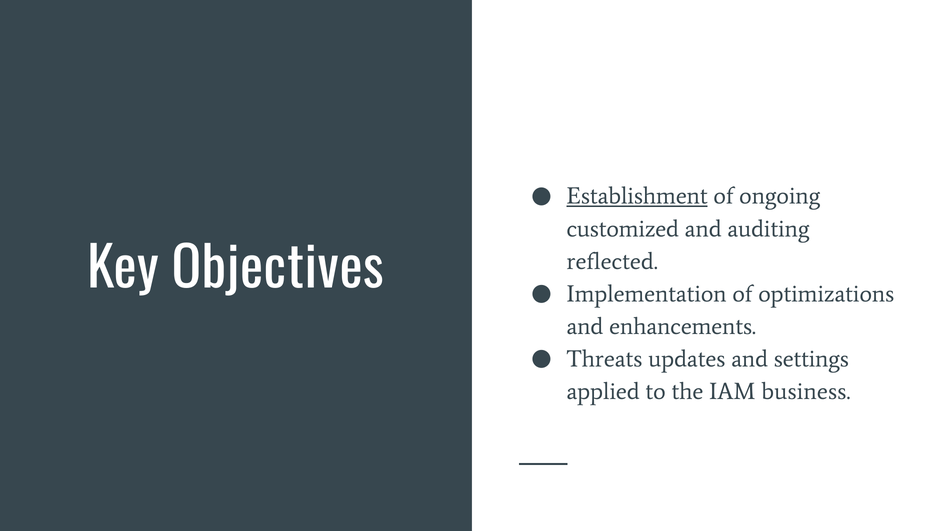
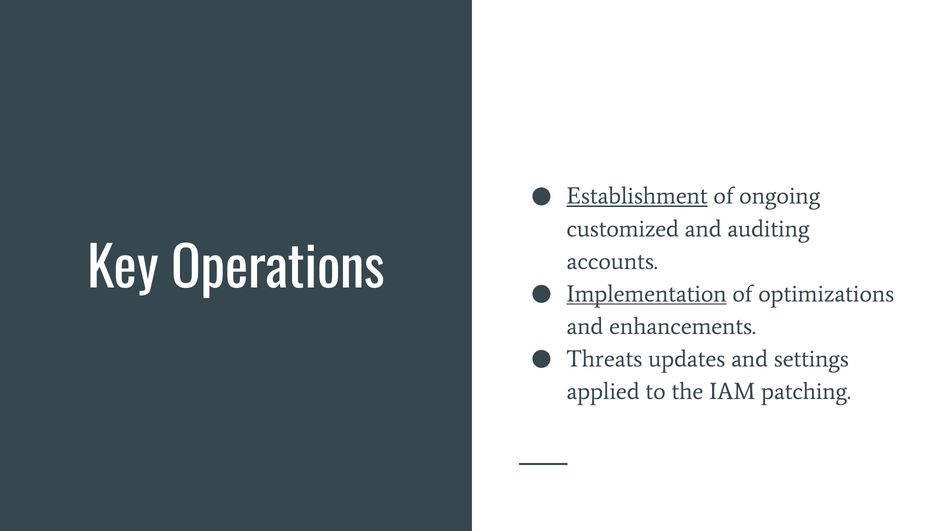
reflected: reflected -> accounts (612, 261)
Objectives: Objectives -> Operations (278, 269)
Implementation underline: none -> present (647, 294)
business: business -> patching (806, 392)
